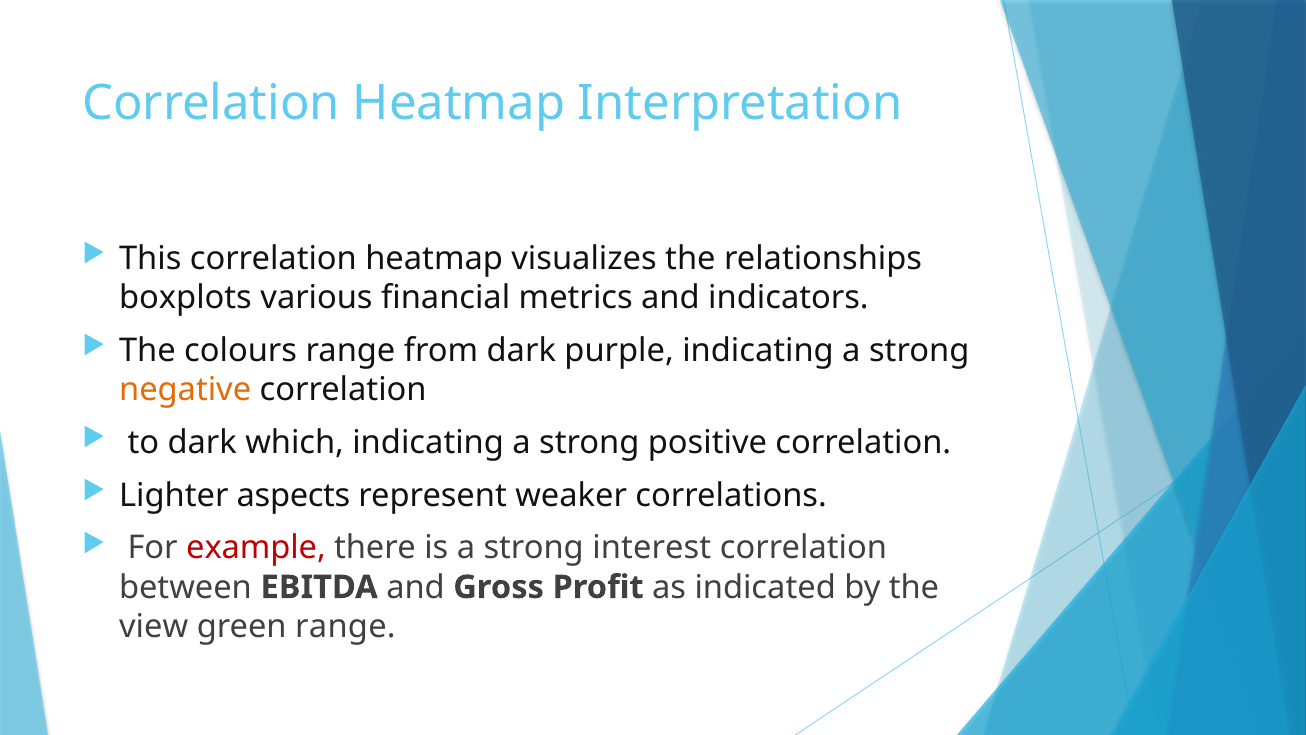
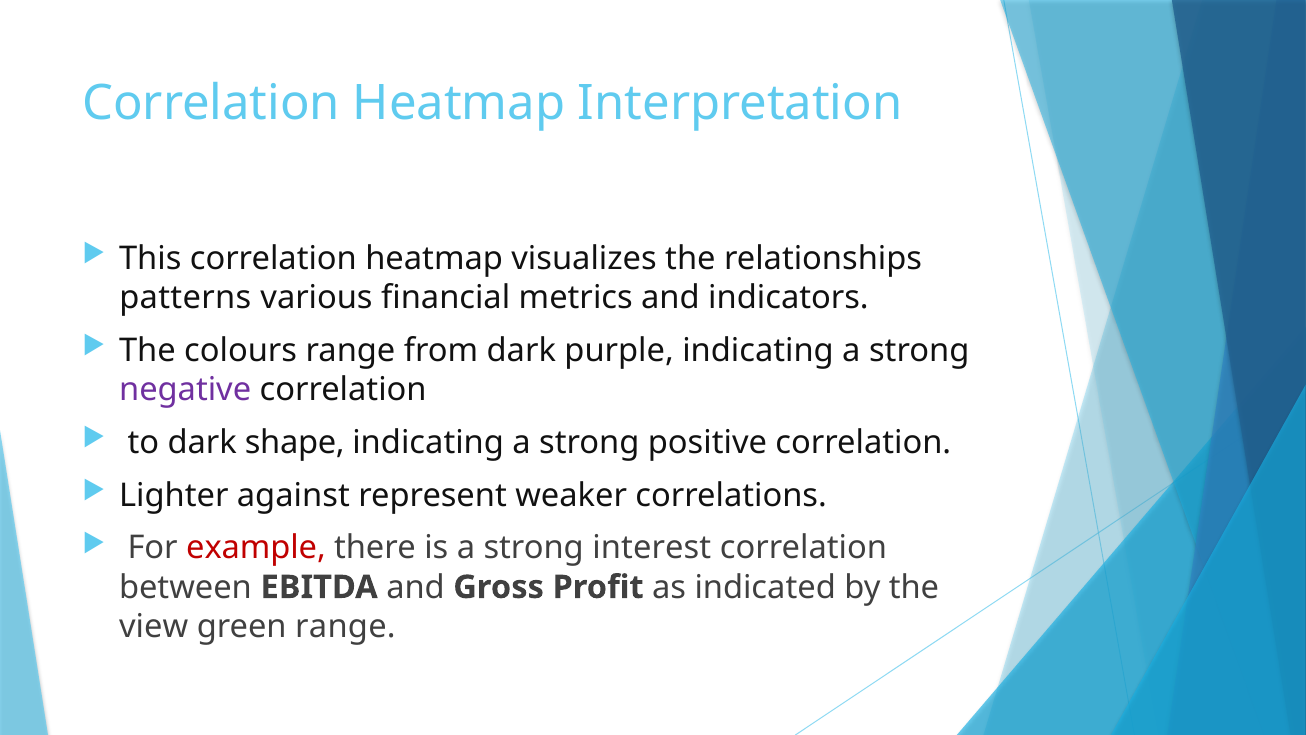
boxplots: boxplots -> patterns (185, 297)
negative colour: orange -> purple (185, 389)
which: which -> shape (295, 442)
aspects: aspects -> against (293, 495)
